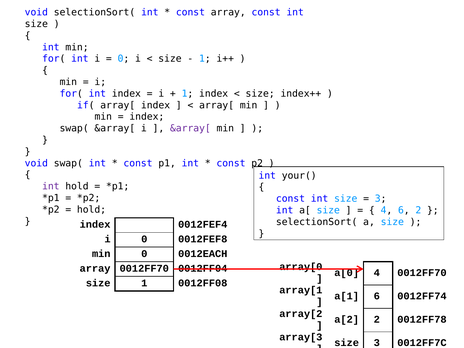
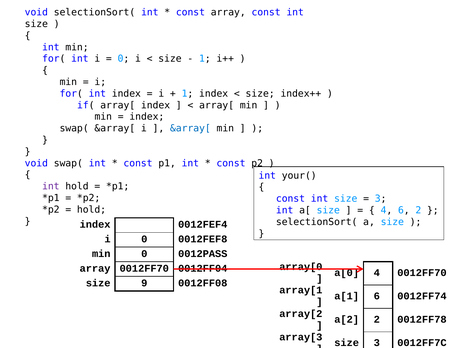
&array[ colour: purple -> blue (190, 128)
0012EACH: 0012EACH -> 0012PASS (203, 254)
size 1: 1 -> 9 (144, 283)
